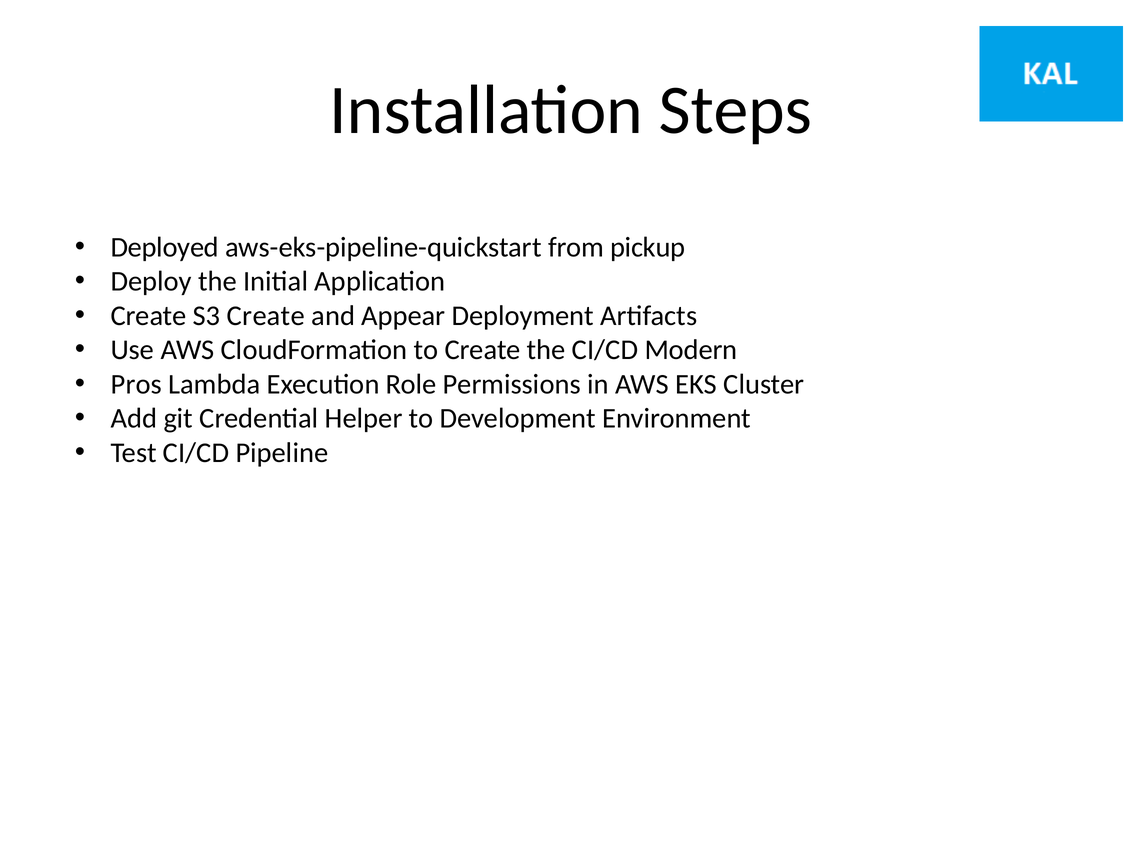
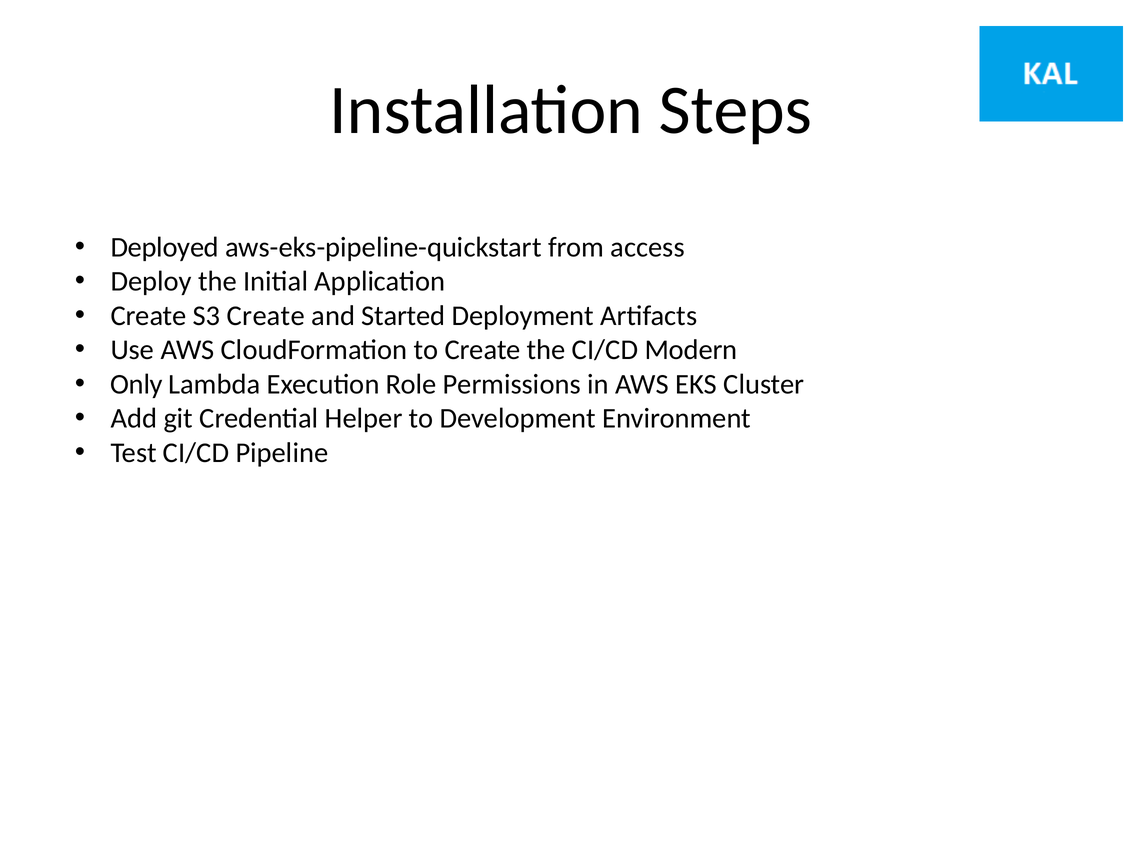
pickup: pickup -> access (648, 247)
Appear: Appear -> Started (403, 316)
Pros: Pros -> Only (136, 384)
